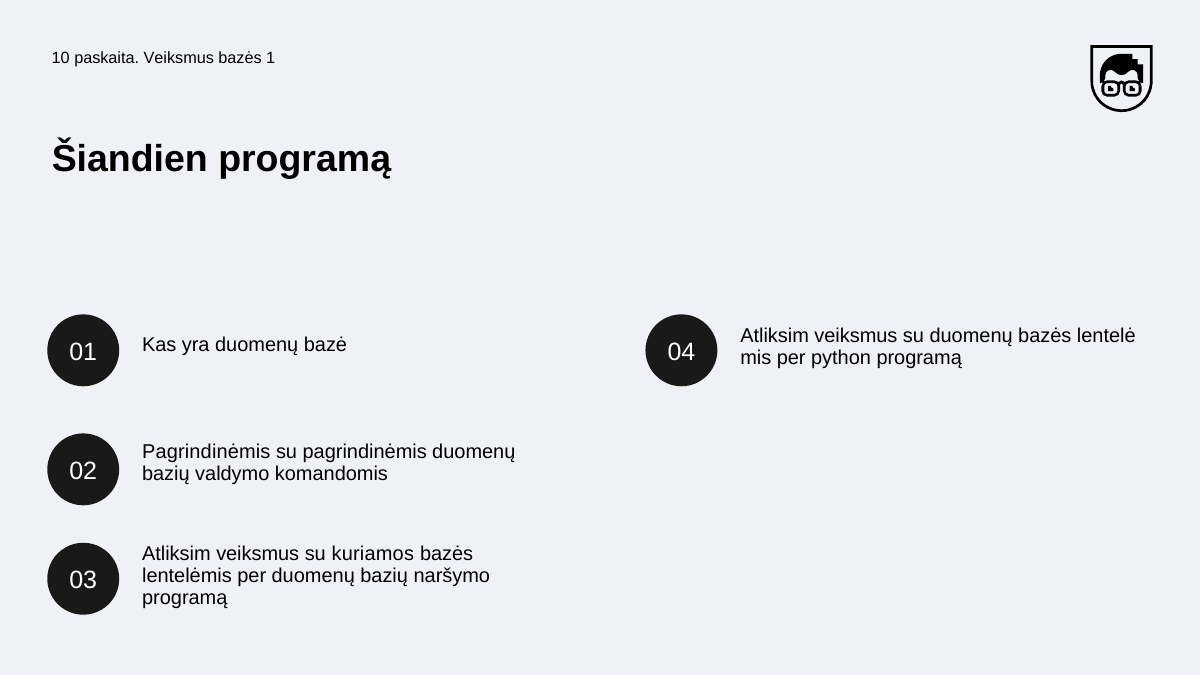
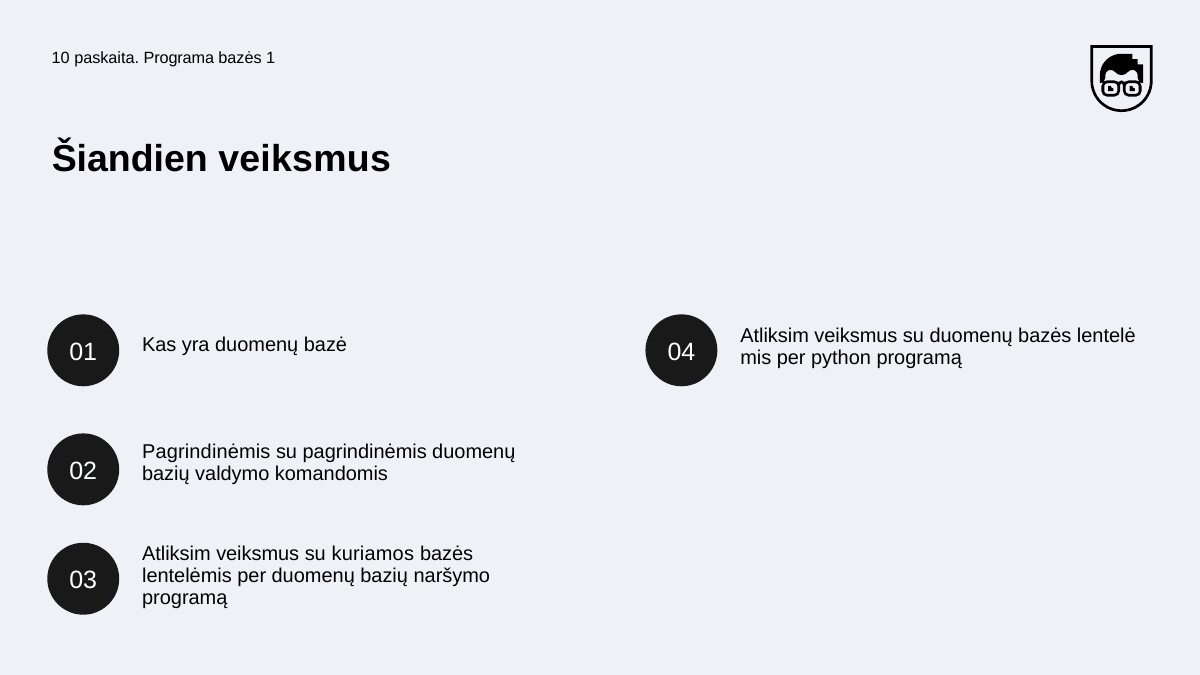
paskaita Veiksmus: Veiksmus -> Programa (179, 58)
Šiandien programą: programą -> veiksmus (305, 159)
